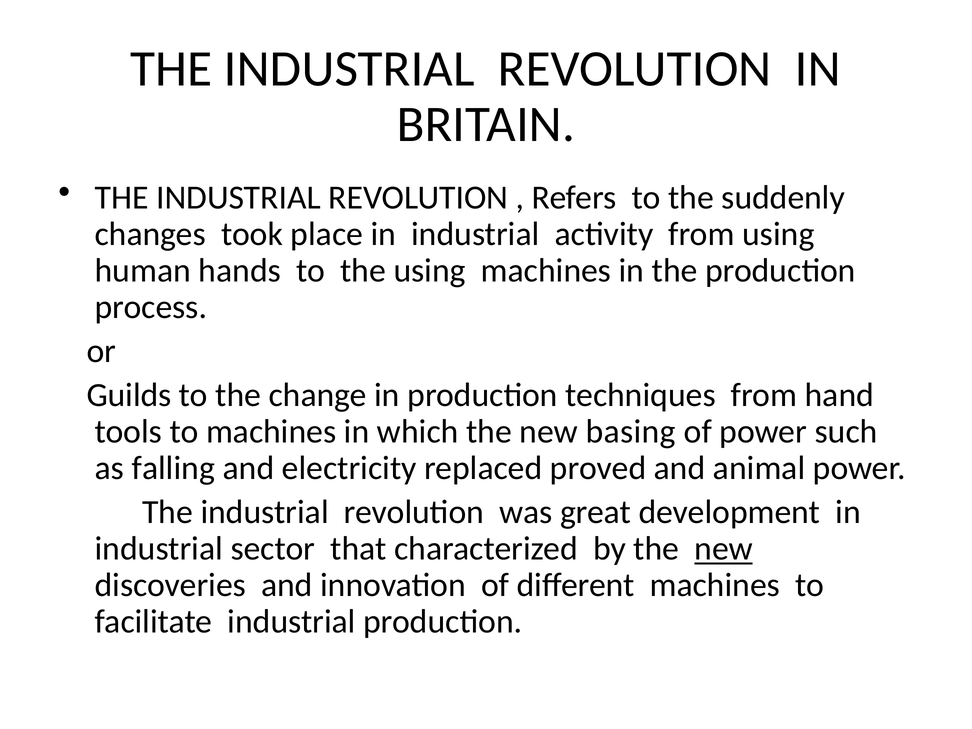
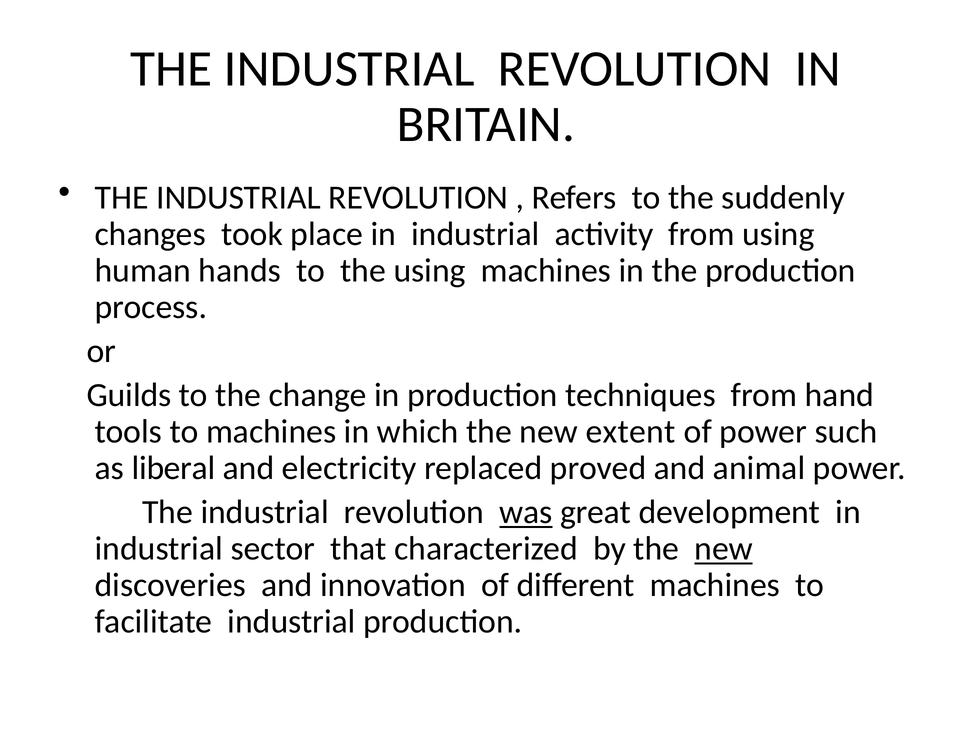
basing: basing -> extent (631, 432)
falling: falling -> liberal (174, 468)
was underline: none -> present (526, 512)
